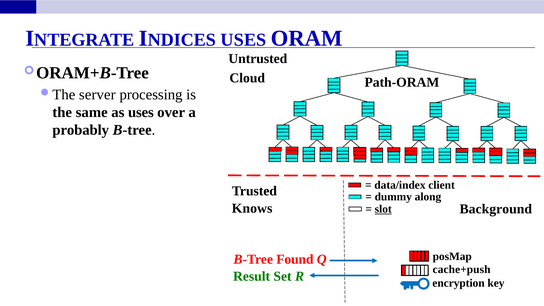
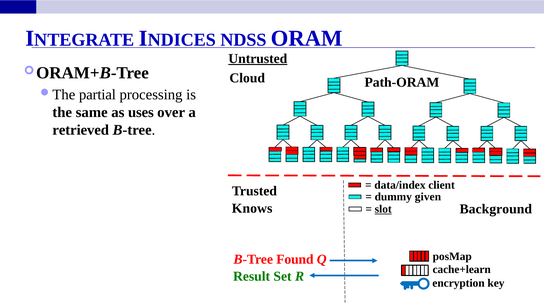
USES: USES -> NDSS (244, 40)
Untrusted underline: none -> present (258, 59)
server: server -> partial (97, 95)
probably: probably -> retrieved (81, 130)
along: along -> given (428, 197)
cache+push: cache+push -> cache+learn (462, 269)
